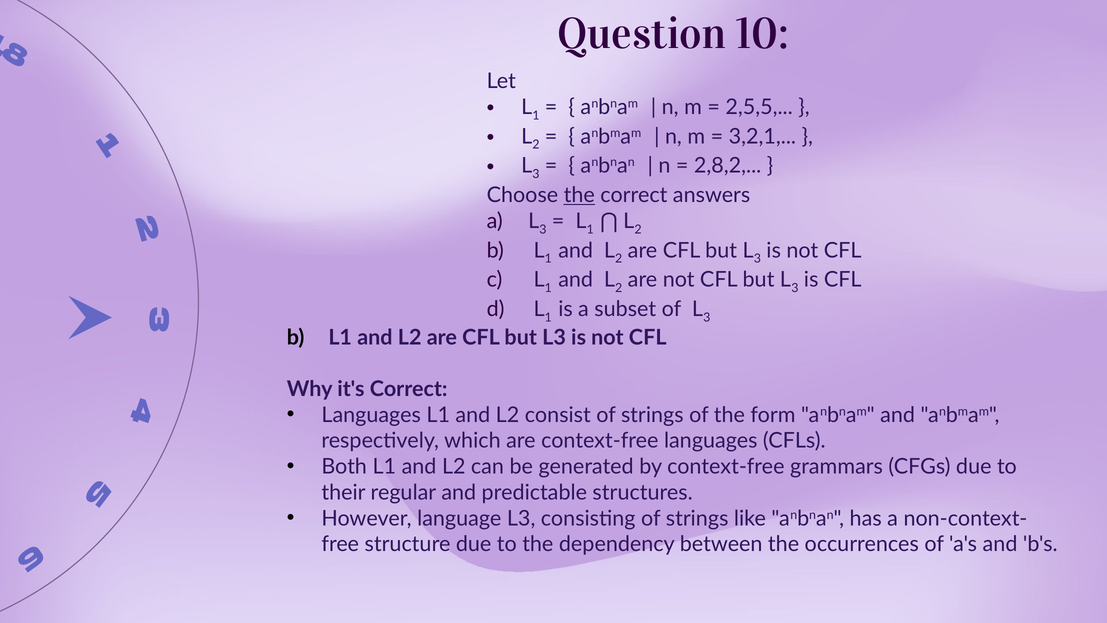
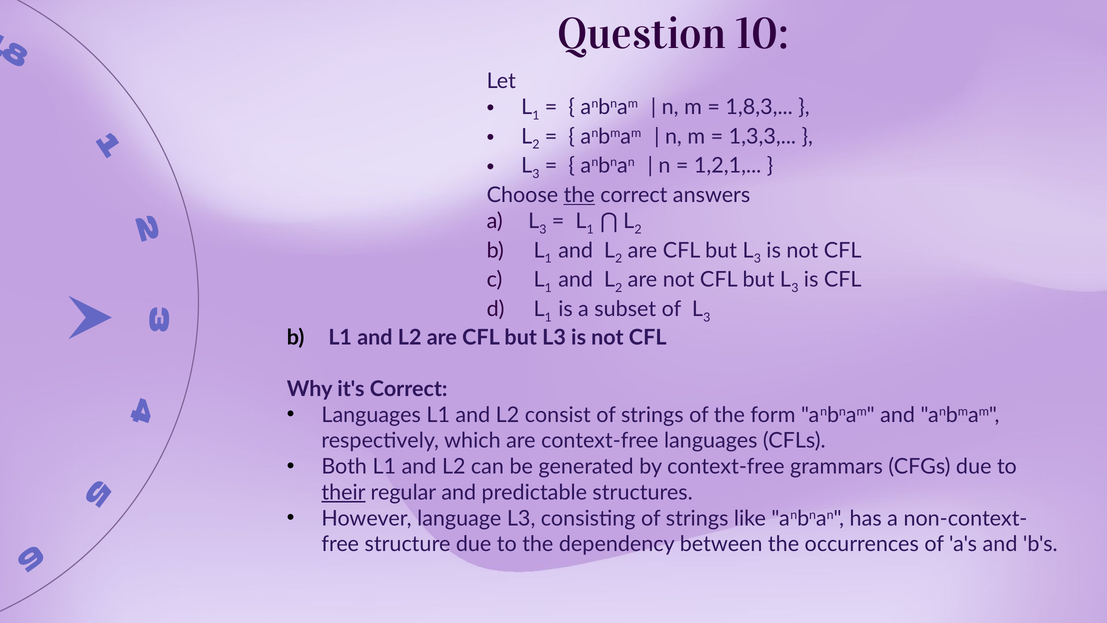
2,5,5: 2,5,5 -> 1,8,3 (759, 107)
3,2,1: 3,2,1 -> 1,3,3 (762, 136)
2,8,2: 2,8,2 -> 1,2,1 (728, 166)
their underline: none -> present (344, 492)
